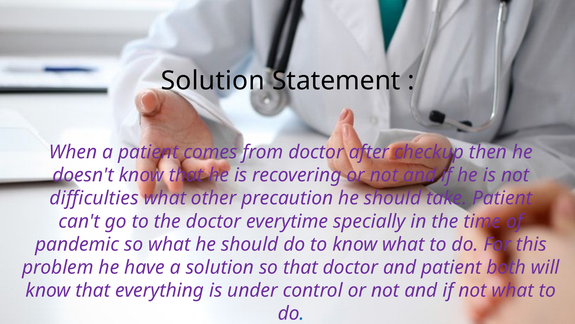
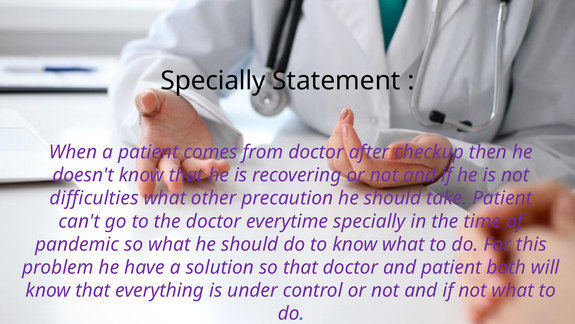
Solution: Solution -> Specially (213, 81)
